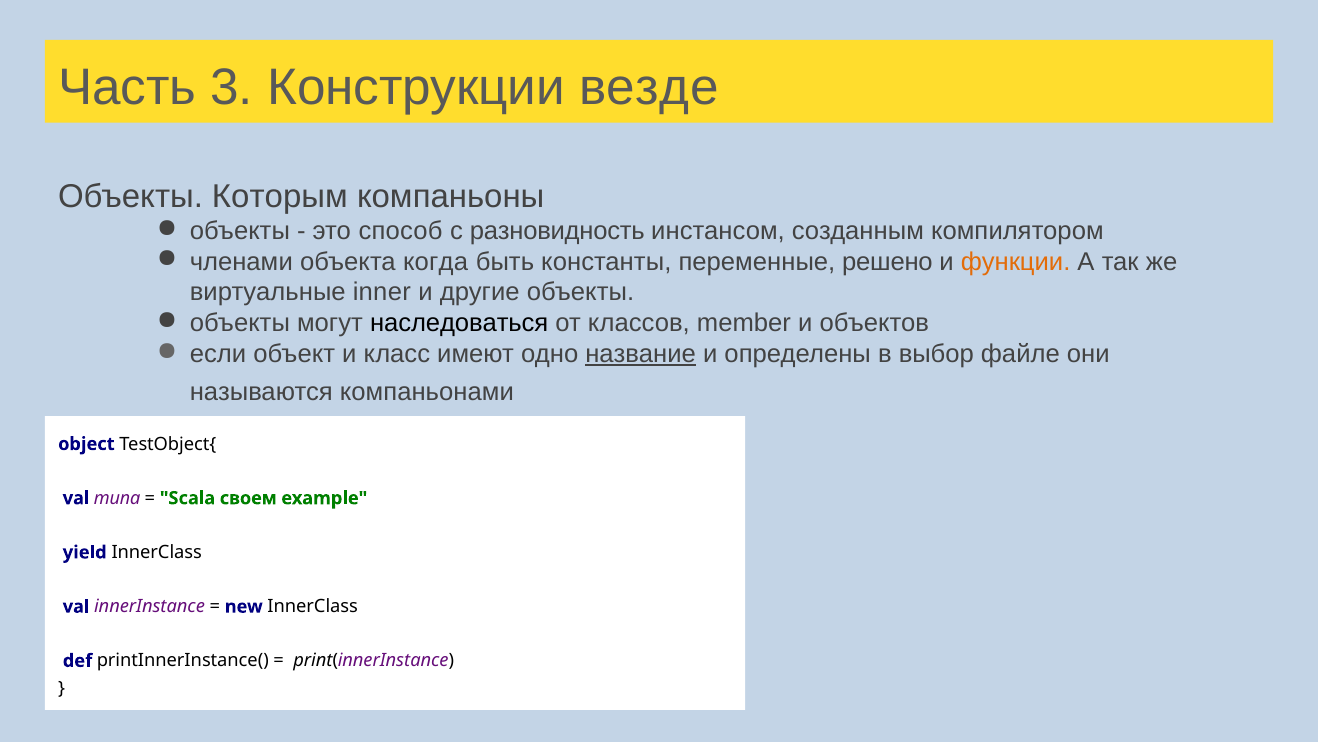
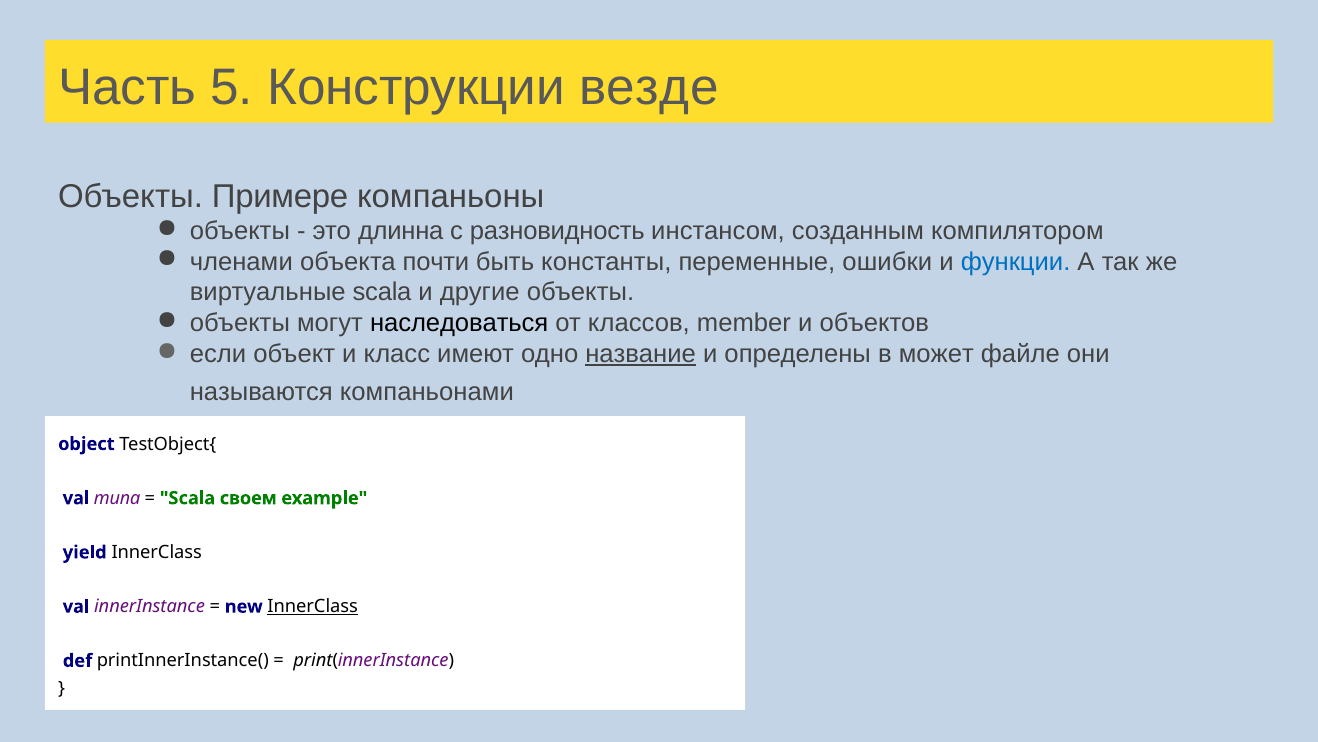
3: 3 -> 5 (232, 87)
Которым: Которым -> Примере (280, 196)
способ: способ -> длинна (401, 231)
когда: когда -> почти (436, 261)
решено: решено -> ошибки (887, 261)
функции colour: orange -> blue (1016, 261)
виртуальные inner: inner -> scala (382, 292)
выбор: выбор -> может (936, 354)
InnerClass underline: none -> present (313, 606)
